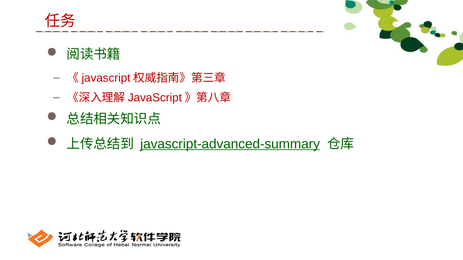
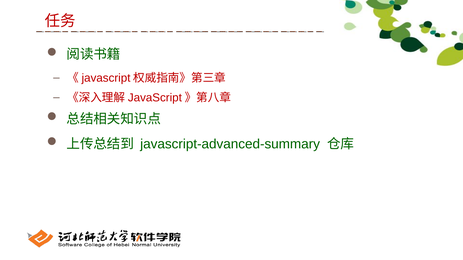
javascript-advanced-summary underline: present -> none (230, 144)
